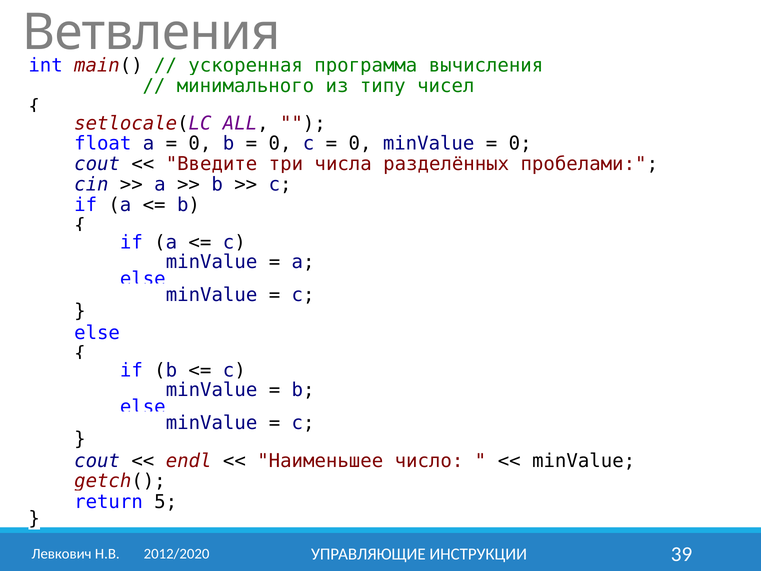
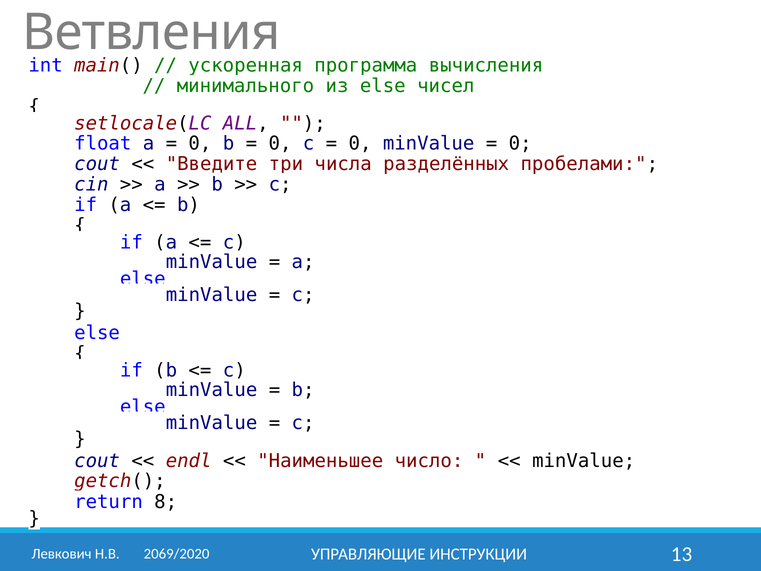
из типу: типу -> else (383, 86)
5: 5 -> 8 (166, 502)
39: 39 -> 13 (682, 554)
2012/2020: 2012/2020 -> 2069/2020 (177, 554)
